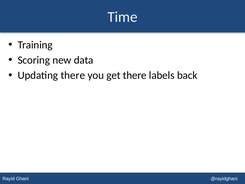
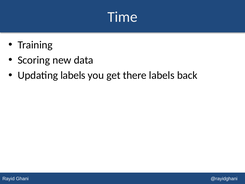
Updating there: there -> labels (73, 75)
